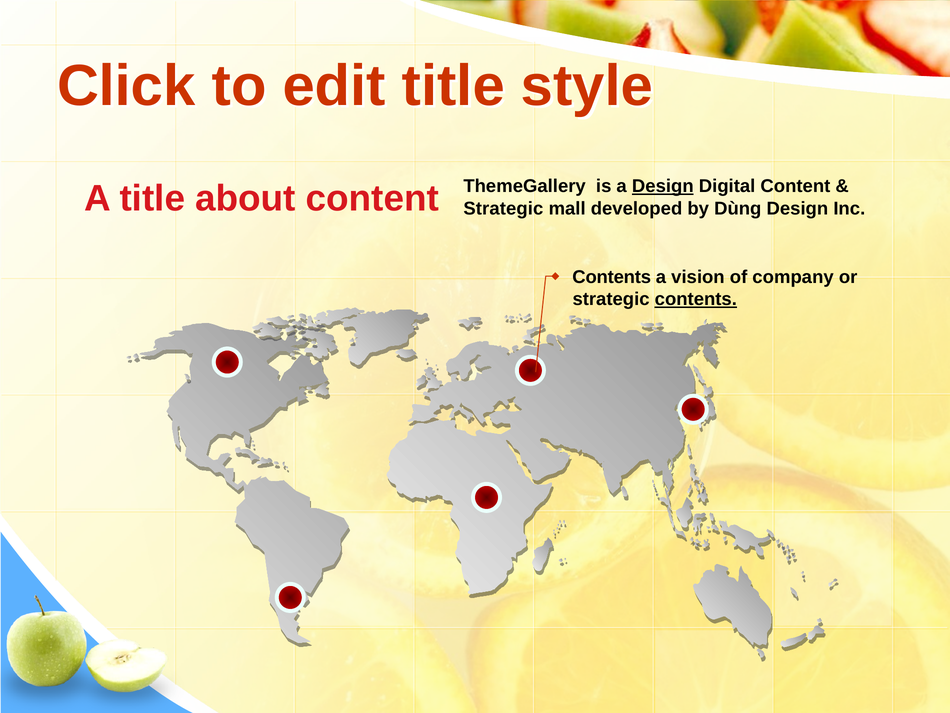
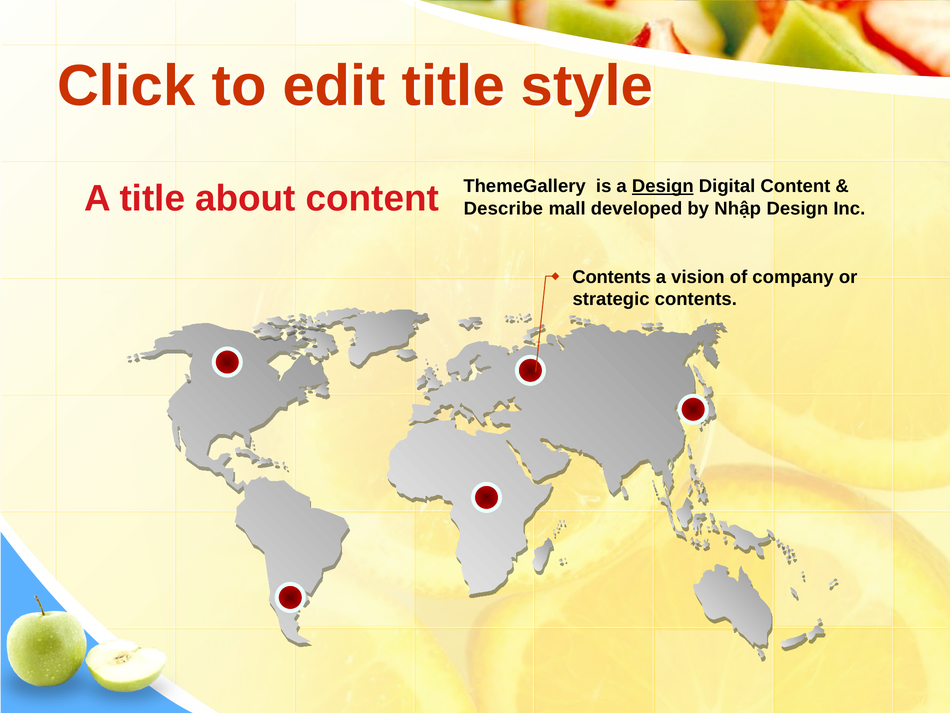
Strategic: Strategic -> Describe (503, 208)
Dùng: Dùng -> Nhập (738, 208)
contents underline: present -> none (696, 299)
